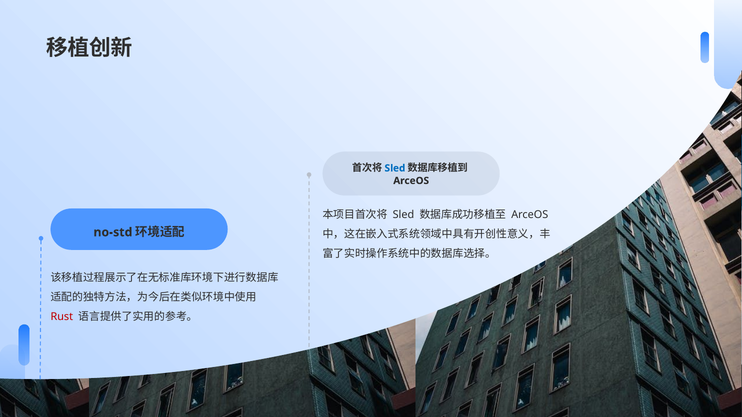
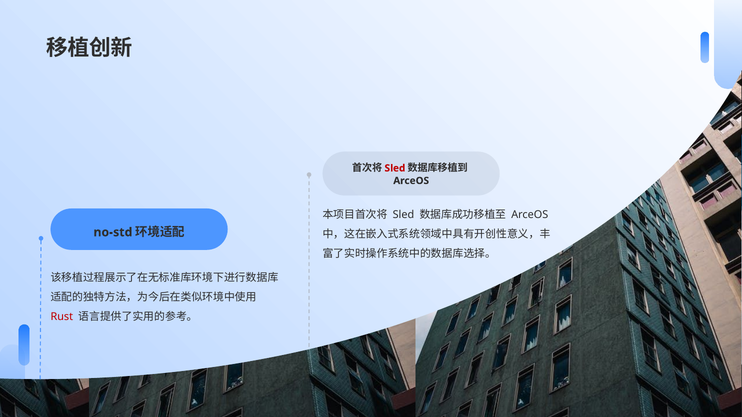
Sled colour: blue -> red (395, 168)
